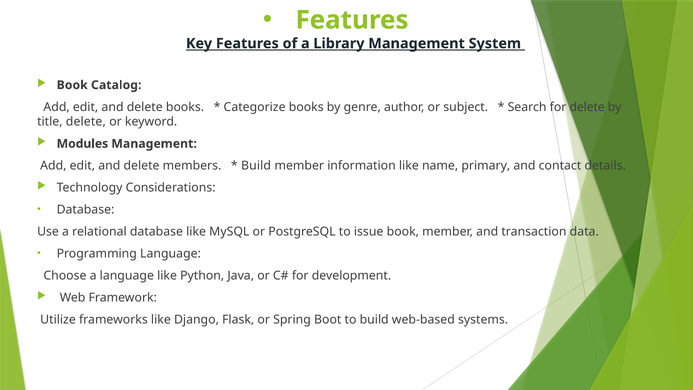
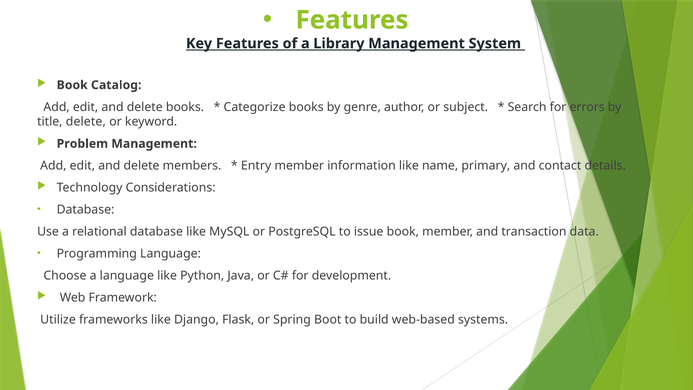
for delete: delete -> errors (587, 107)
Modules: Modules -> Problem (82, 144)
Build: Build -> Entry (256, 166)
